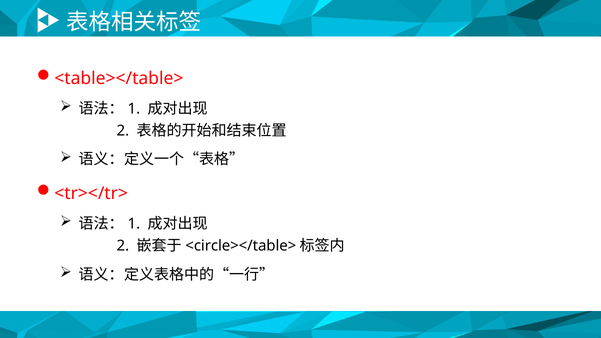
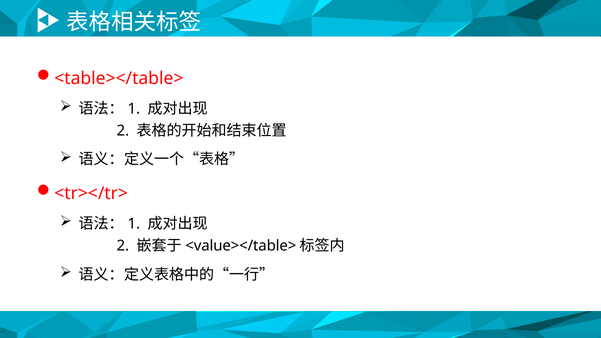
<circle></table>: <circle></table> -> <value></table> (241, 246)
